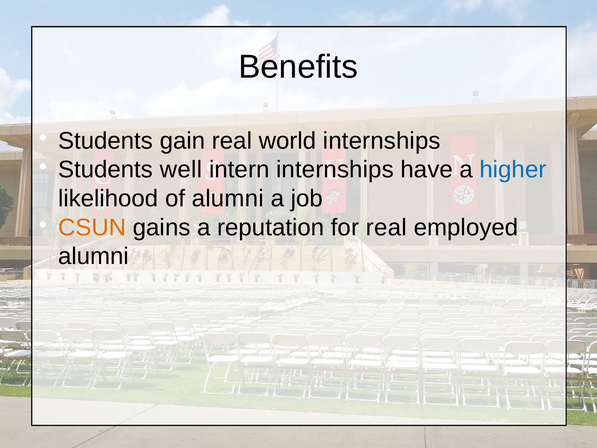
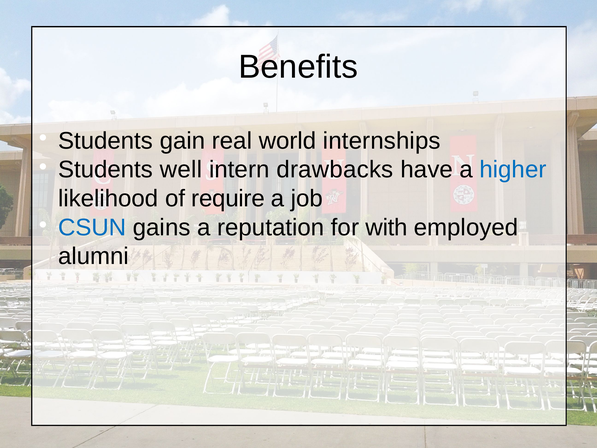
intern internships: internships -> drawbacks (335, 170)
of alumni: alumni -> require (228, 198)
CSUN colour: orange -> blue (92, 227)
for real: real -> with (387, 227)
